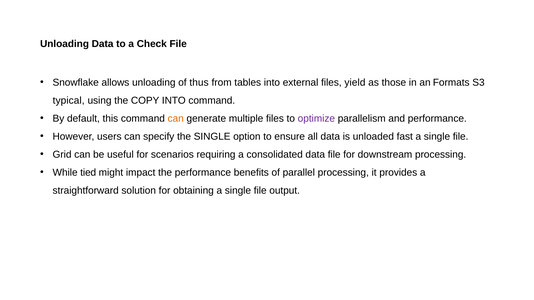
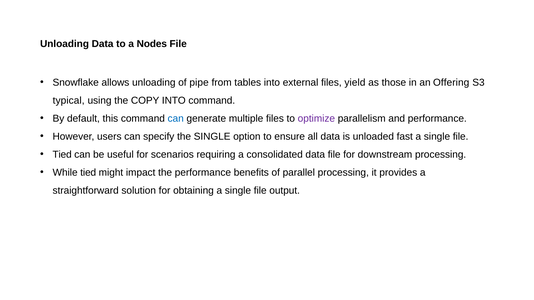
Check: Check -> Nodes (152, 44)
thus: thus -> pipe (199, 82)
Formats: Formats -> Offering (451, 82)
can colour: orange -> blue (176, 119)
Grid: Grid -> Tied (62, 155)
